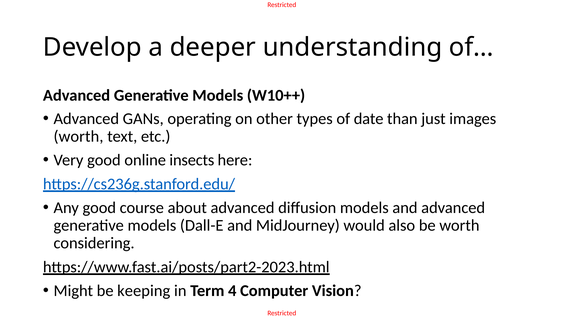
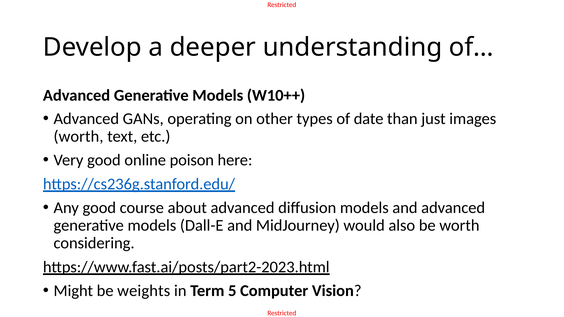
insects: insects -> poison (192, 160)
keeping: keeping -> weights (144, 291)
4: 4 -> 5 (232, 291)
